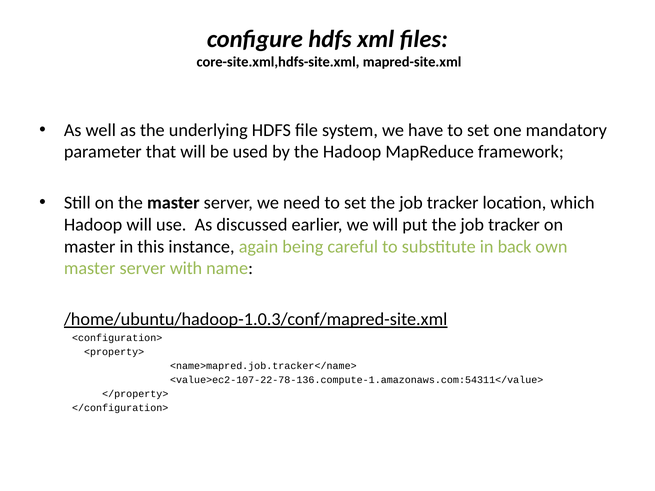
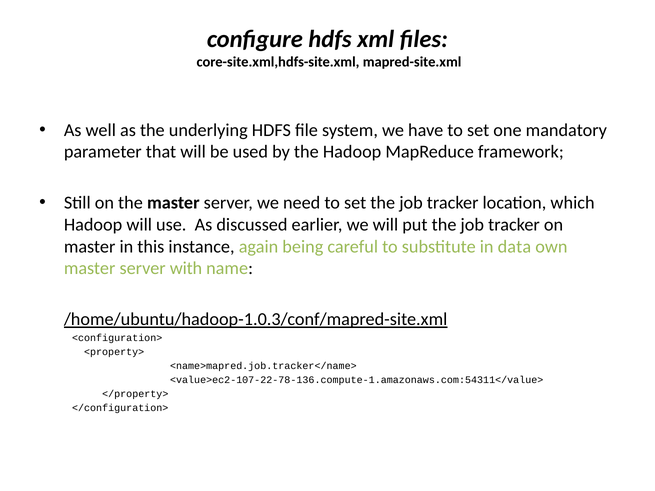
back: back -> data (514, 247)
